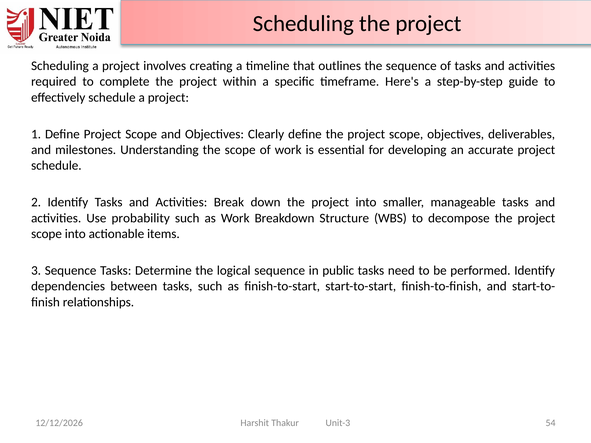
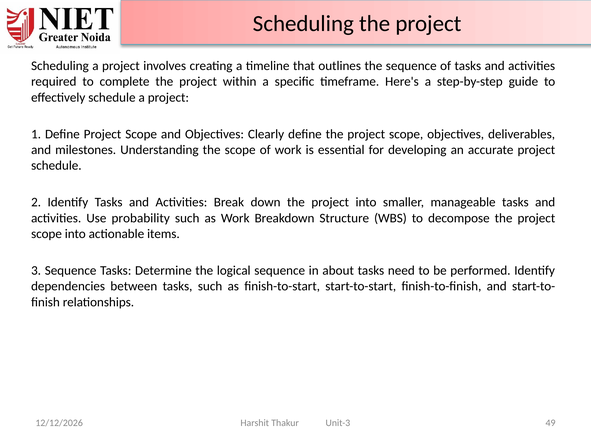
public: public -> about (338, 271)
54: 54 -> 49 (551, 423)
